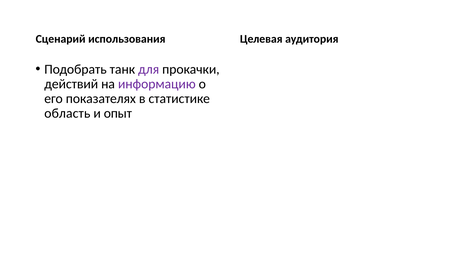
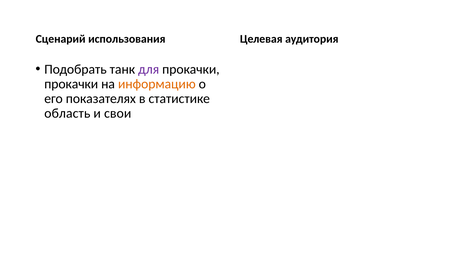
действий: действий -> прокачки (71, 84)
информацию colour: purple -> orange (157, 84)
опыт: опыт -> свои (118, 113)
